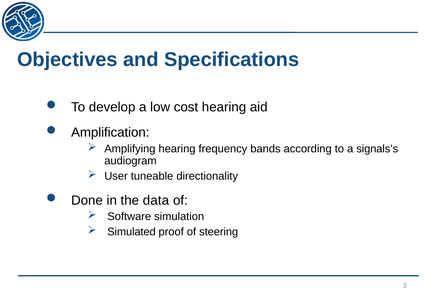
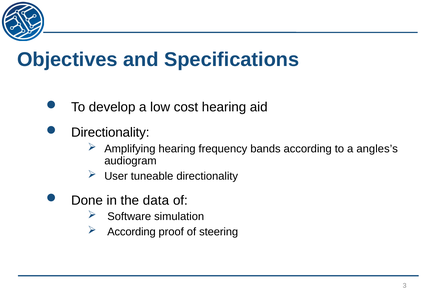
Amplification: Amplification -> Directionality (110, 133)
signals’s: signals’s -> angles’s (377, 149)
Simulated: Simulated -> According (131, 232)
